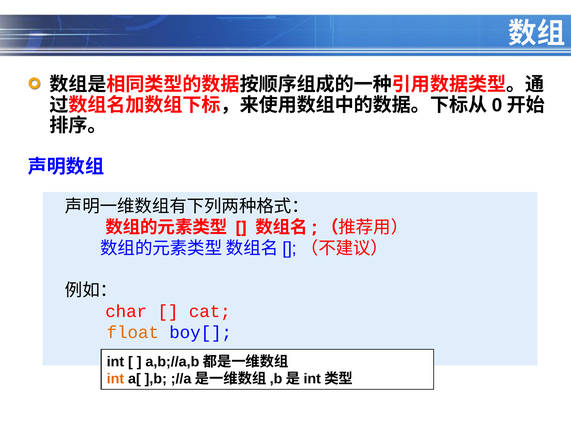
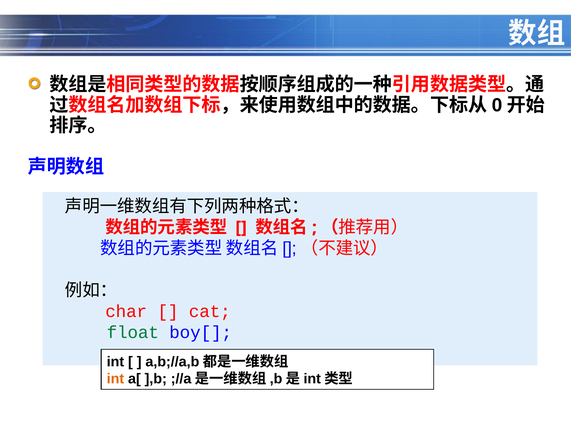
float colour: orange -> green (133, 332)
